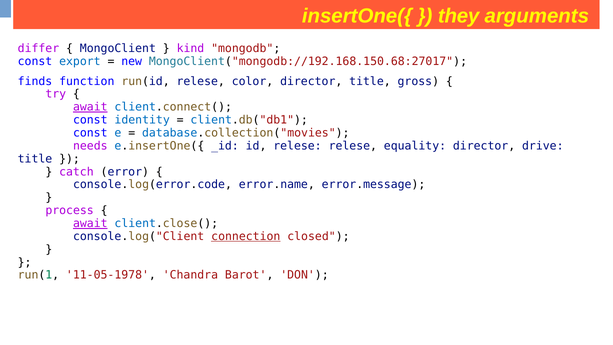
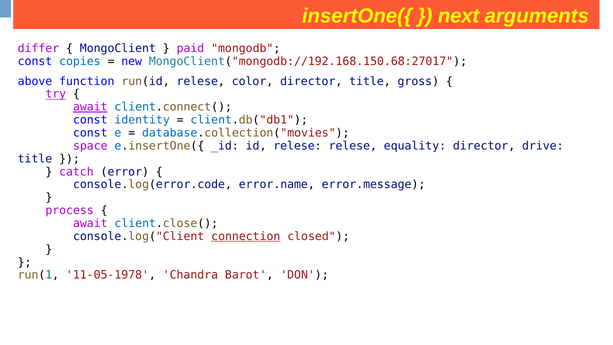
they: they -> next (459, 16)
kind: kind -> paid (190, 48)
export: export -> copies (80, 61)
finds: finds -> above (35, 81)
try underline: none -> present (56, 94)
needs: needs -> space (90, 146)
await underline: present -> none (90, 223)
